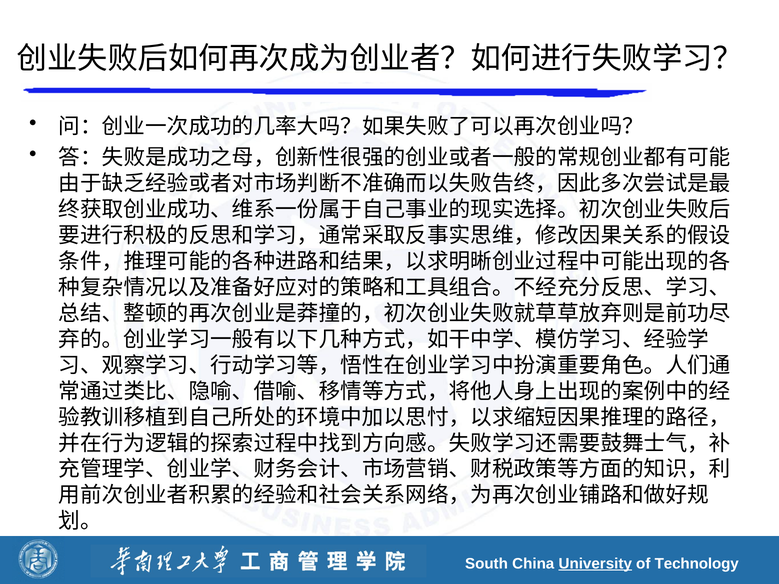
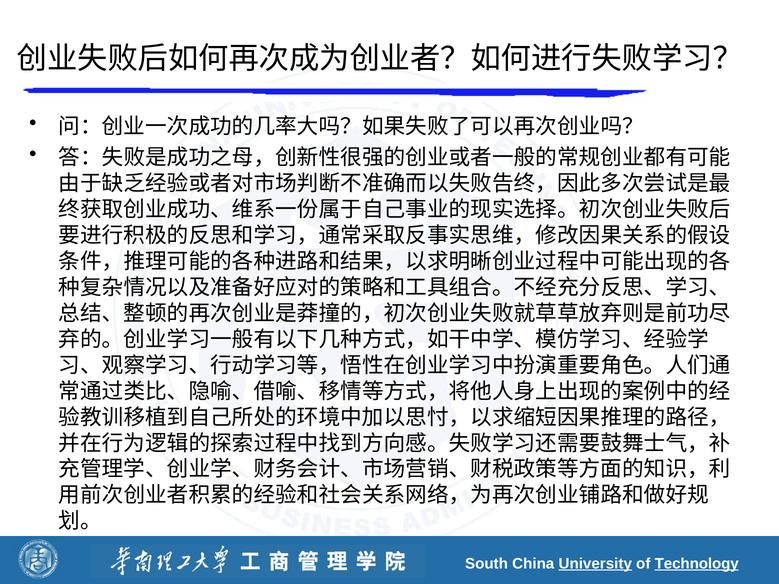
Technology underline: none -> present (697, 564)
